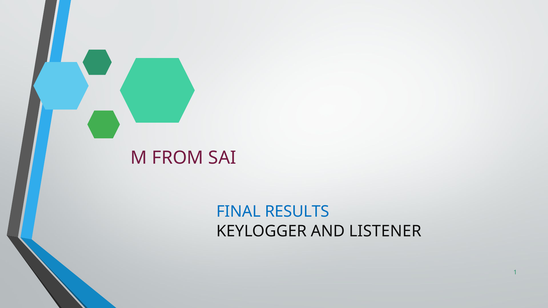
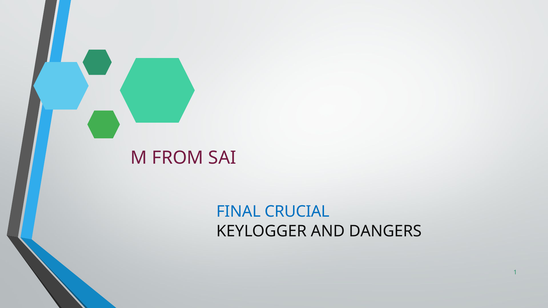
RESULTS: RESULTS -> CRUCIAL (297, 212)
LISTENER: LISTENER -> DANGERS (385, 231)
